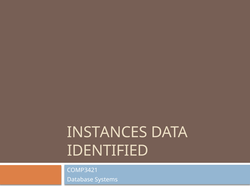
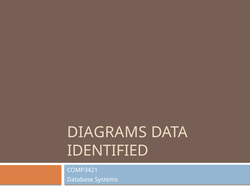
INSTANCES: INSTANCES -> DIAGRAMS (107, 133)
